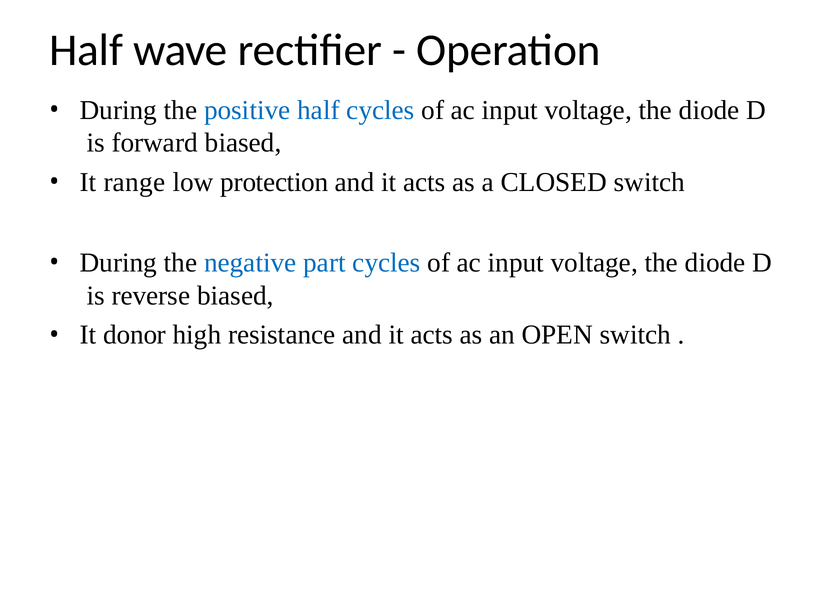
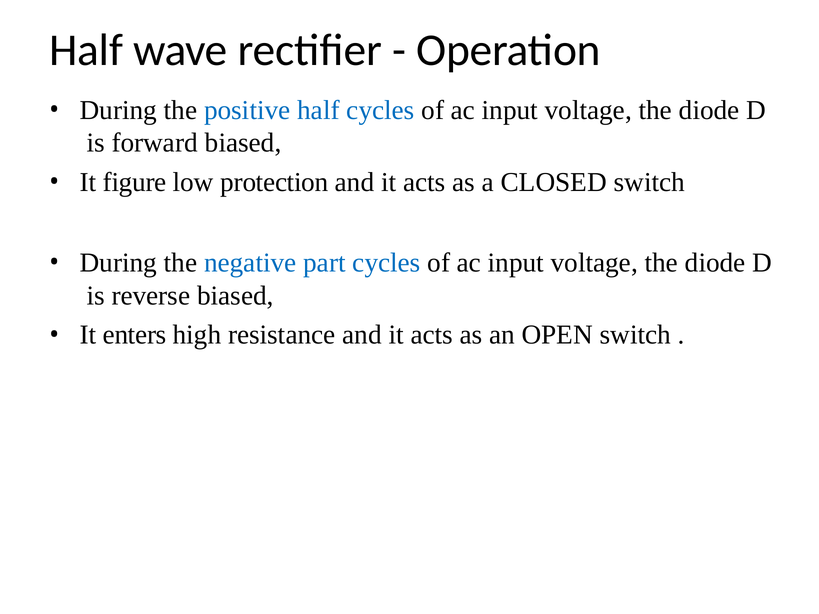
range: range -> figure (135, 182)
donor: donor -> enters (135, 335)
